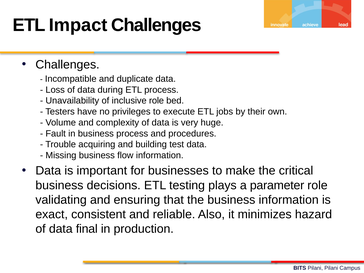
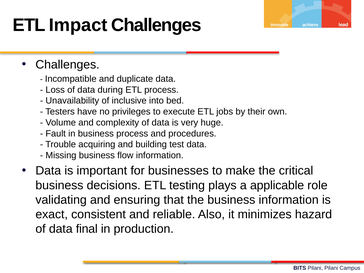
inclusive role: role -> into (156, 101)
parameter: parameter -> applicable (277, 185)
